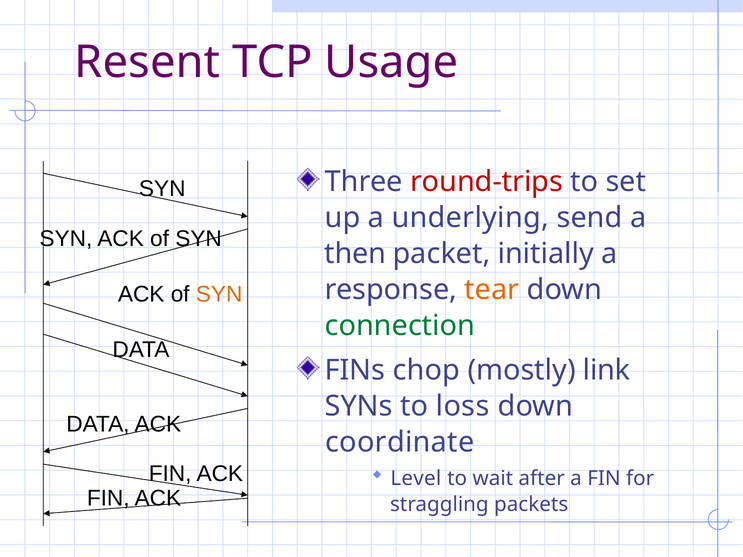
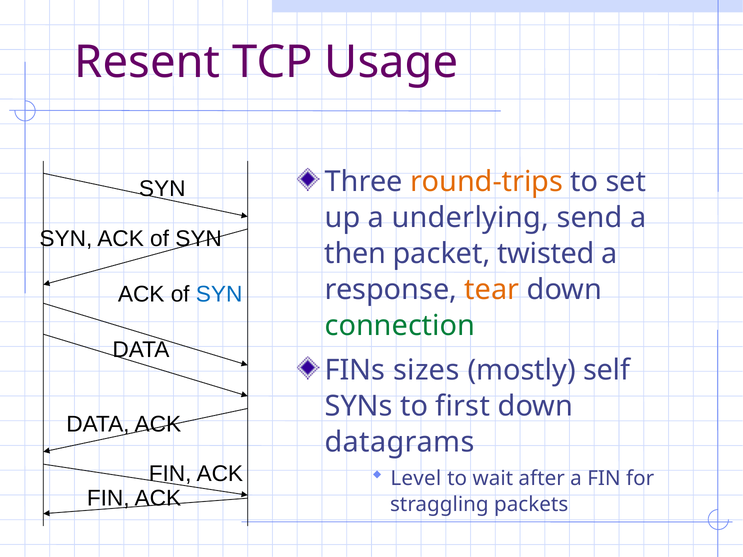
round-trips colour: red -> orange (487, 182)
initially: initially -> twisted (546, 254)
SYN colour: orange -> blue (219, 294)
chop: chop -> sizes (426, 370)
link: link -> self (607, 370)
loss: loss -> first (463, 406)
coordinate: coordinate -> datagrams (400, 442)
